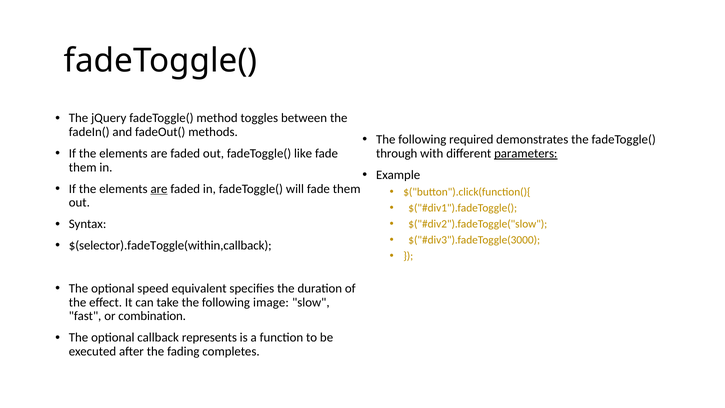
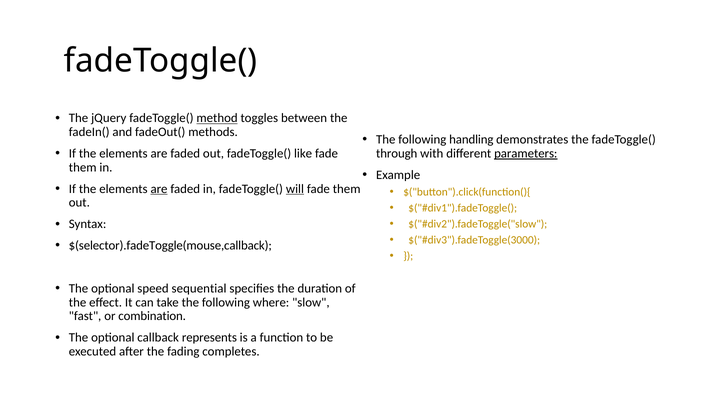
method underline: none -> present (217, 118)
required: required -> handling (471, 140)
will underline: none -> present (295, 189)
$(selector).fadeToggle(within,callback: $(selector).fadeToggle(within,callback -> $(selector).fadeToggle(mouse,callback (170, 245)
equivalent: equivalent -> sequential (199, 288)
image: image -> where (271, 302)
